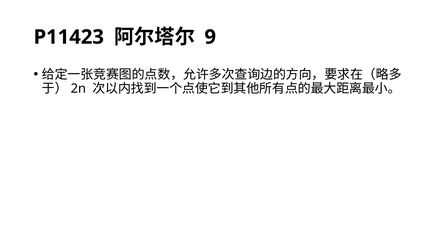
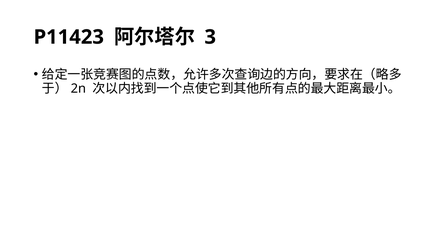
9: 9 -> 3 (210, 37)
